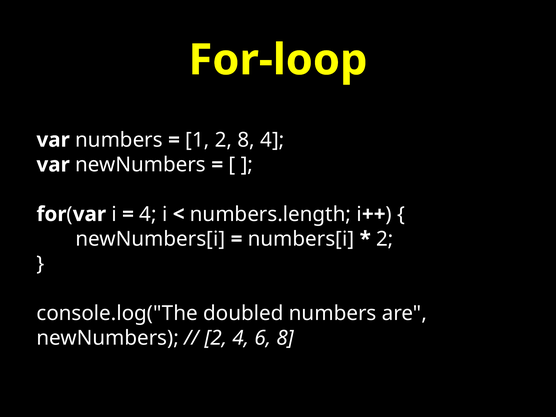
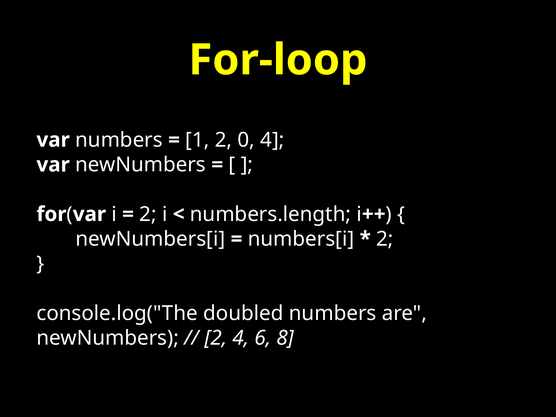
2 8: 8 -> 0 (246, 140)
4: 4 -> 2 (148, 214)
